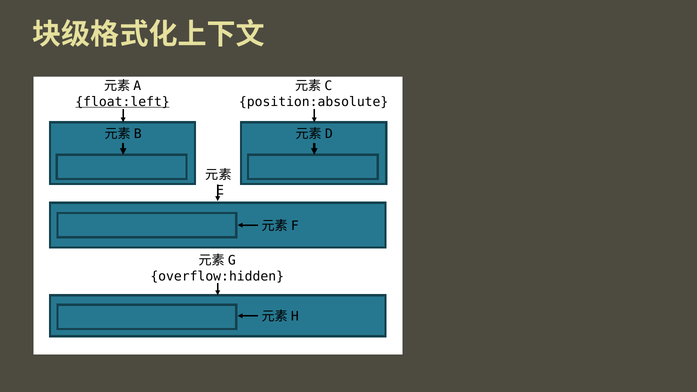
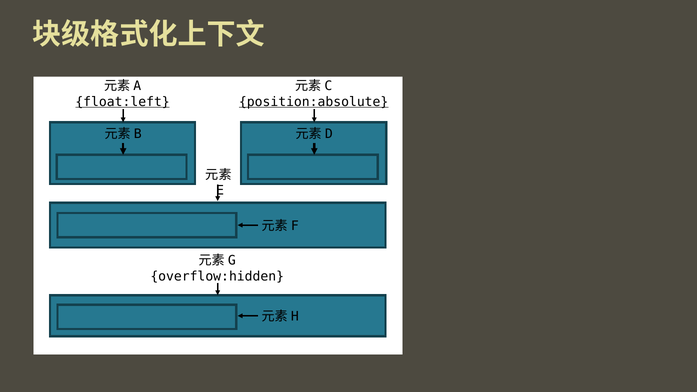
position:absolute underline: none -> present (314, 102)
